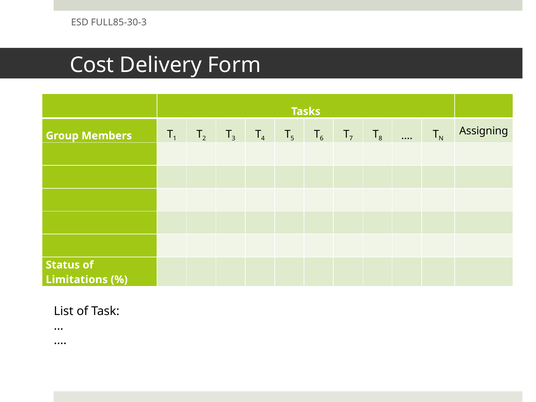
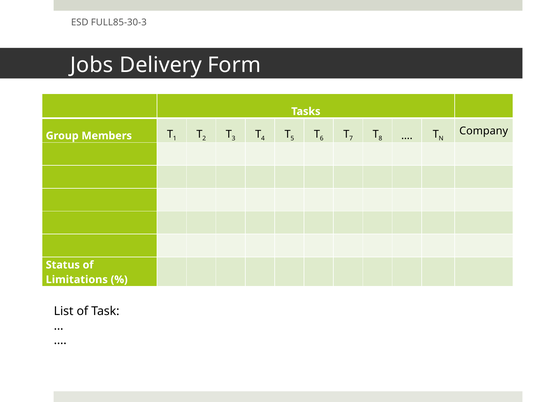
Cost: Cost -> Jobs (92, 65)
Assigning: Assigning -> Company (484, 131)
